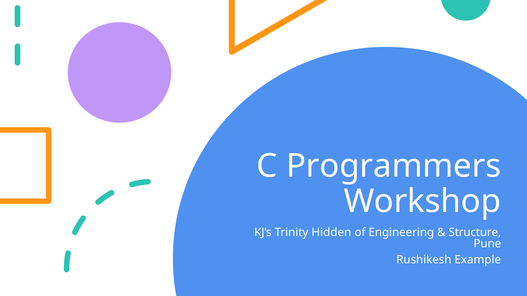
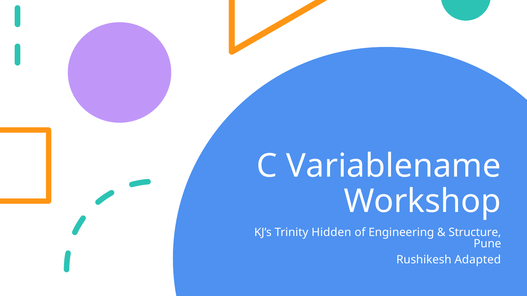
Programmers: Programmers -> Variablename (394, 166)
Example: Example -> Adapted (478, 260)
